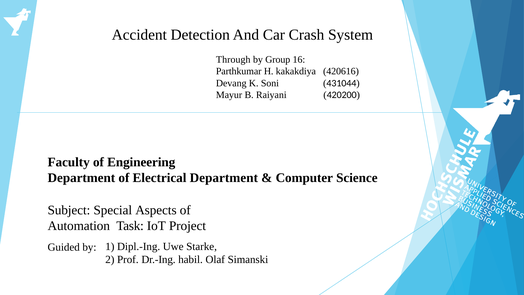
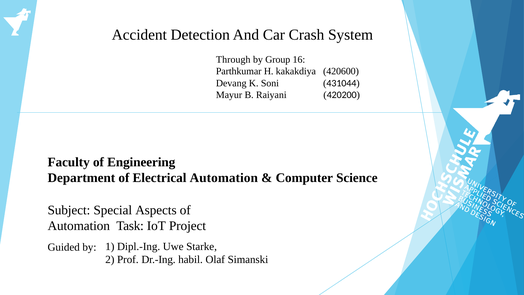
420616: 420616 -> 420600 (341, 71)
Electrical Department: Department -> Automation (224, 178)
